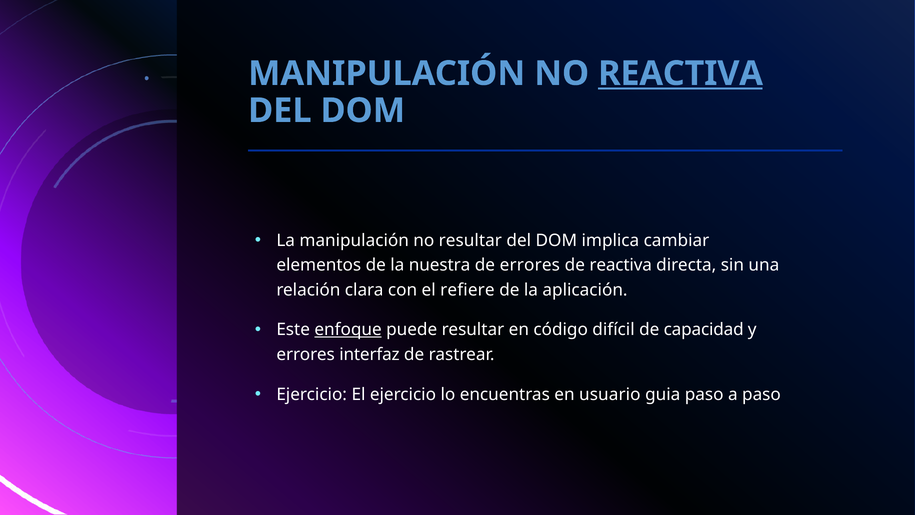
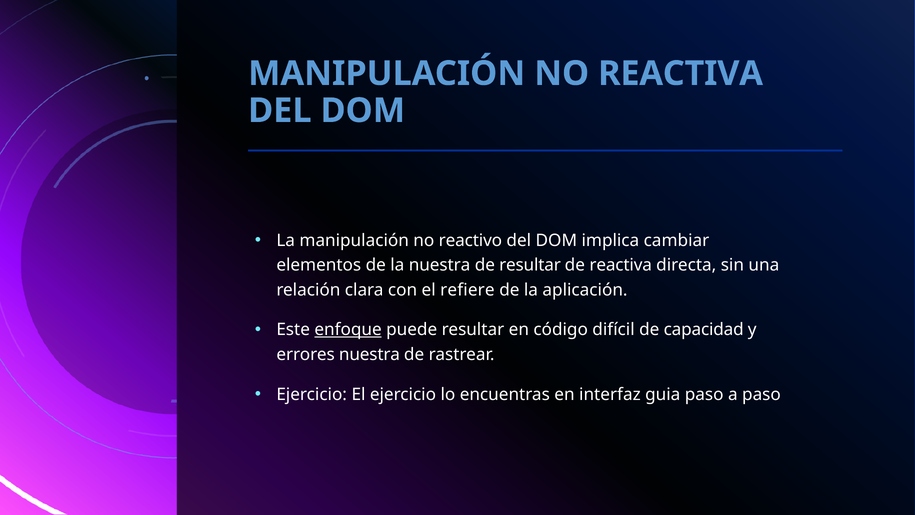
REACTIVA underline: present -> none (681, 74)
no resultar: resultar -> reactivo (470, 240)
de errores: errores -> resultar (530, 265)
errores interfaz: interfaz -> nuestra (369, 354)
usuario: usuario -> interfaz (610, 394)
